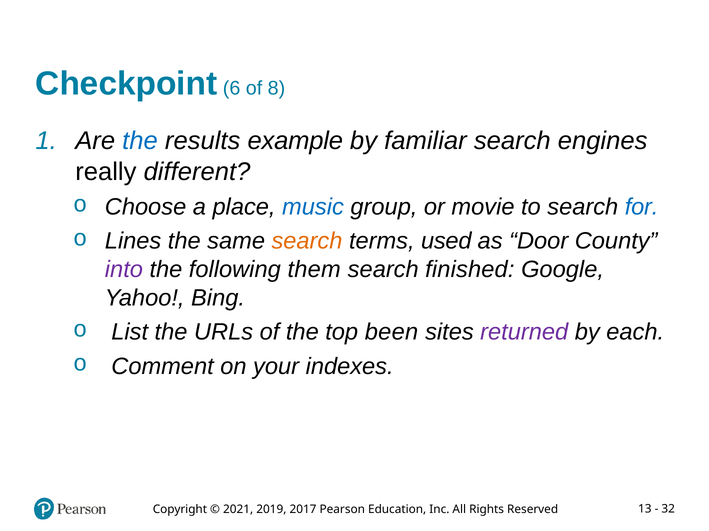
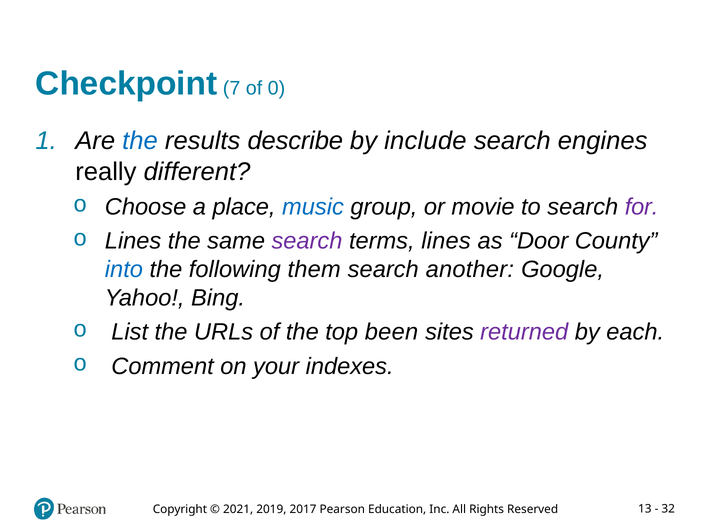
6: 6 -> 7 (232, 89)
8: 8 -> 0 (276, 89)
example: example -> describe (295, 141)
familiar: familiar -> include (425, 141)
for colour: blue -> purple (642, 207)
search colour: orange -> purple (307, 242)
terms used: used -> lines (446, 242)
into colour: purple -> blue (124, 270)
finished: finished -> another (470, 270)
